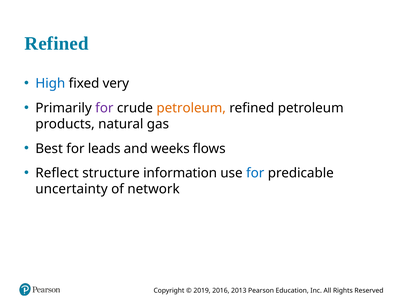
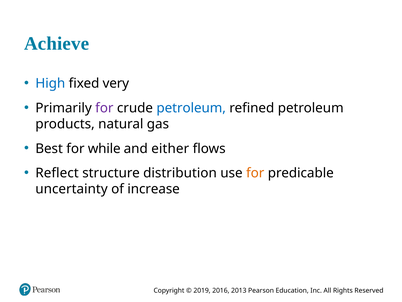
Refined: Refined -> Achieve (57, 44)
petroleum colour: orange -> blue (191, 108)
leads: leads -> while (104, 148)
weeks: weeks -> either (170, 148)
information: information -> distribution (180, 173)
for colour: blue -> orange (255, 173)
network: network -> increase (154, 189)
